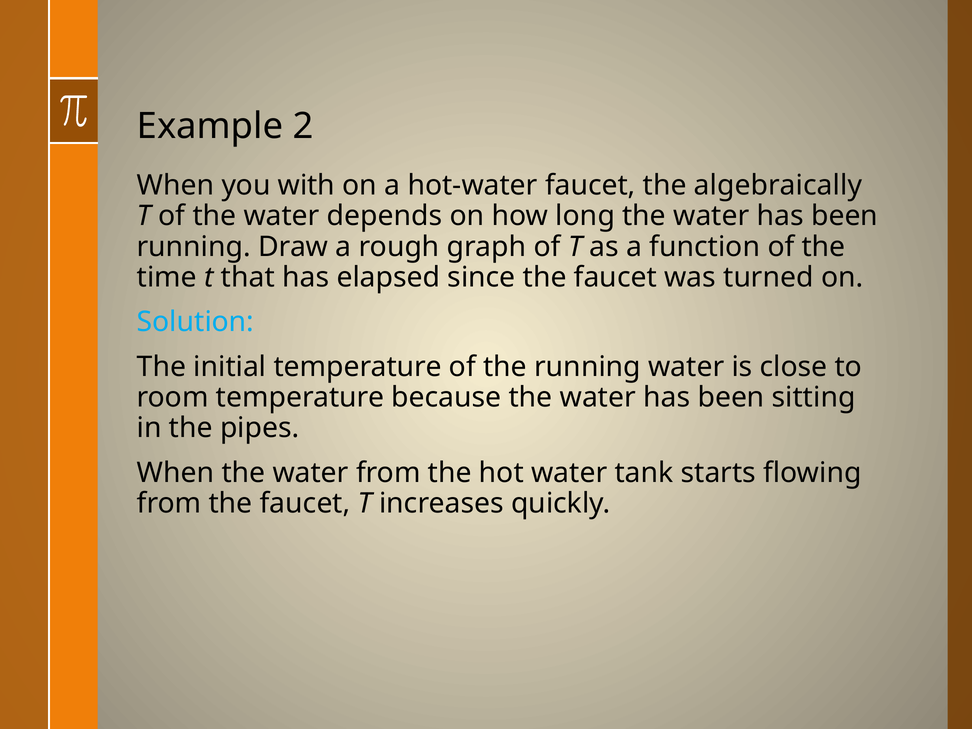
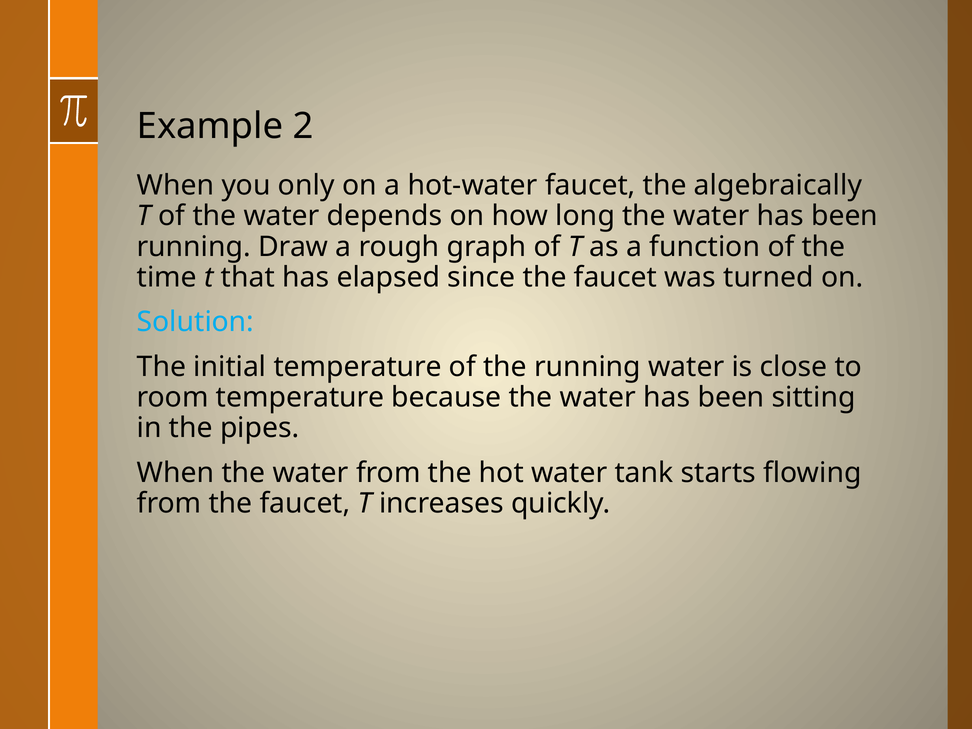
with: with -> only (306, 185)
